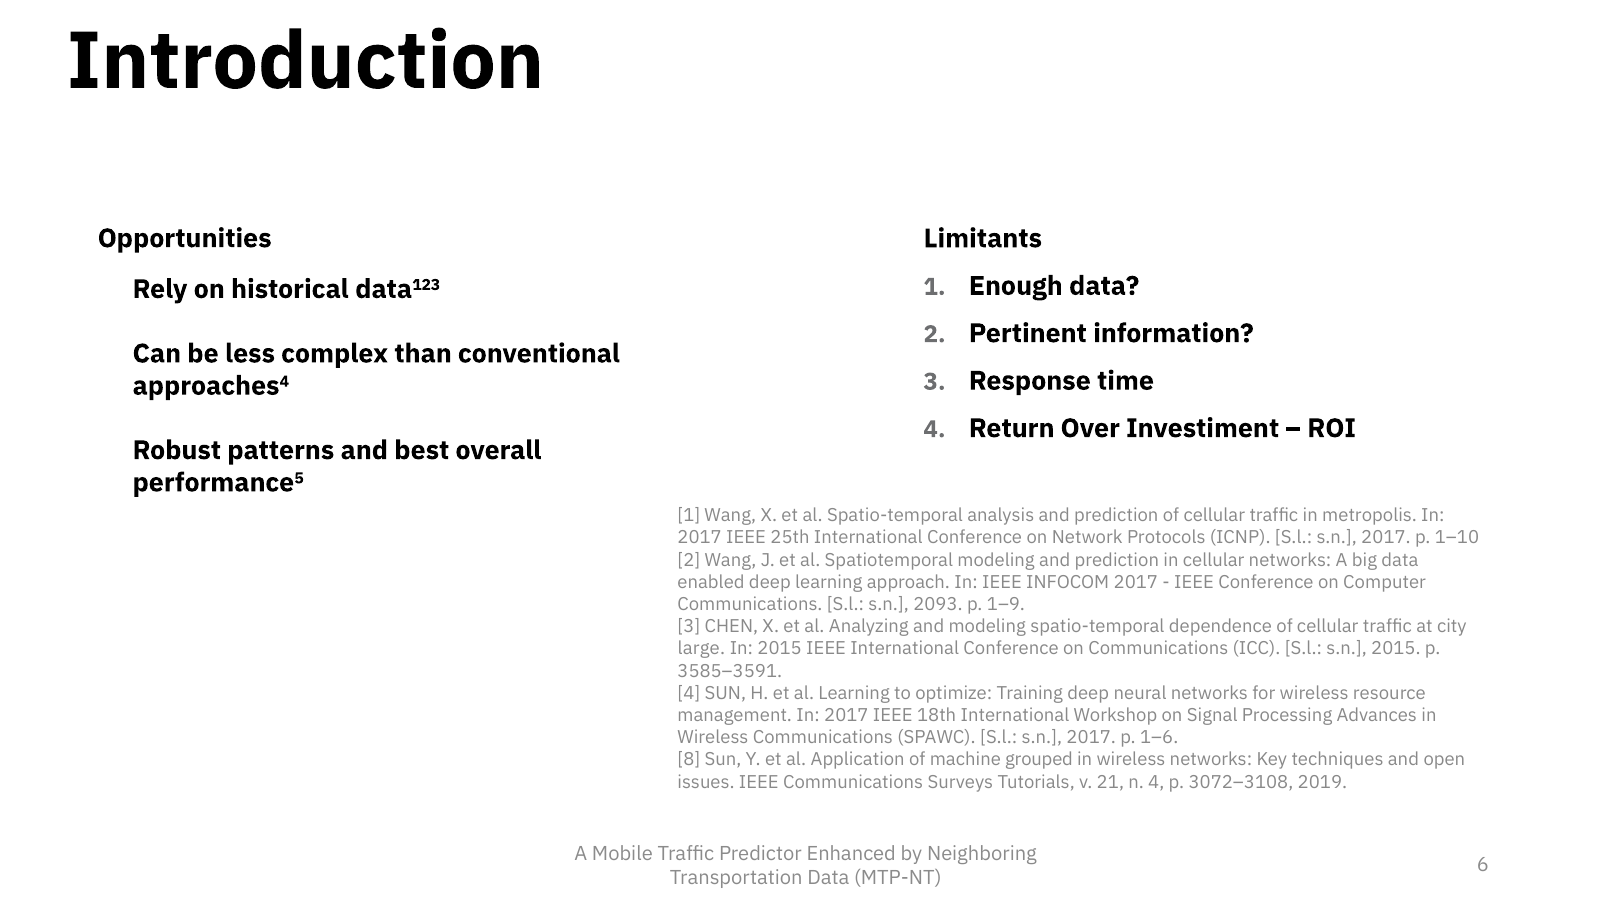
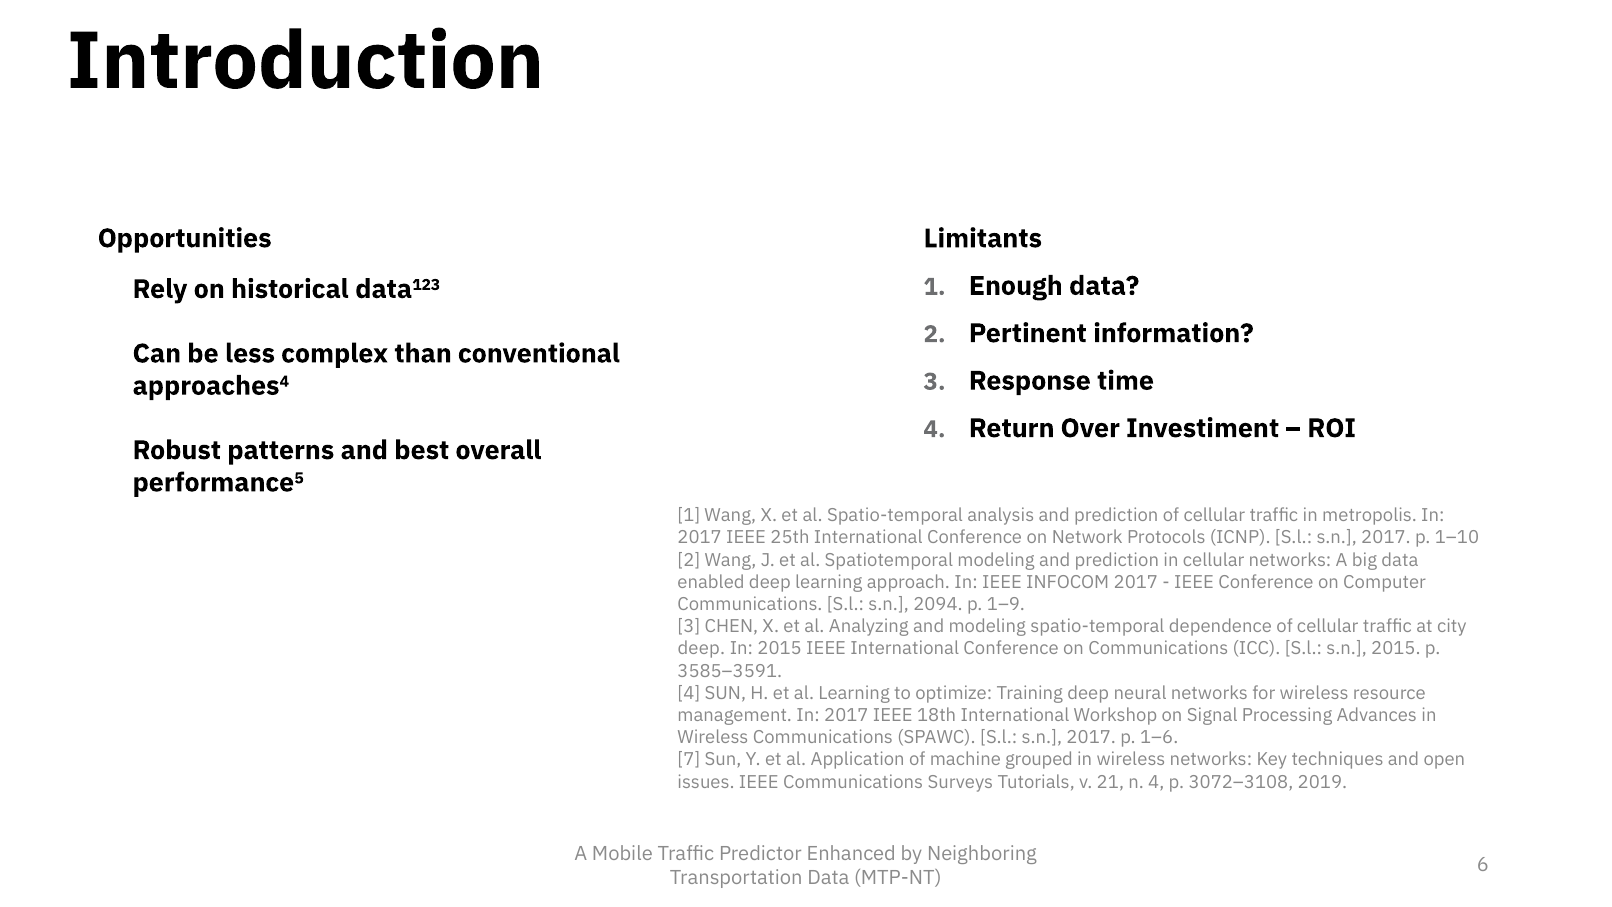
2093: 2093 -> 2094 (938, 604)
large: large -> deep (701, 649)
8: 8 -> 7 (689, 760)
